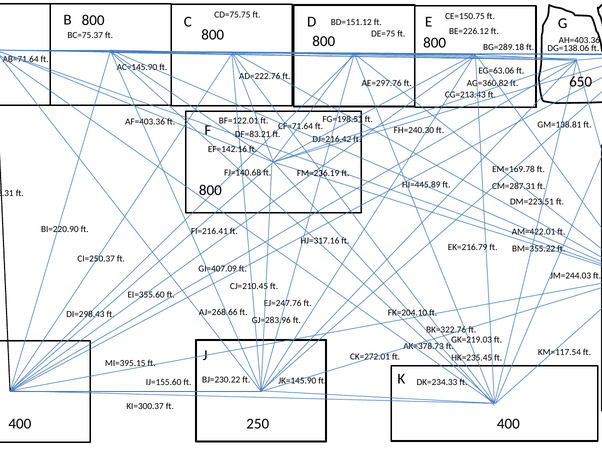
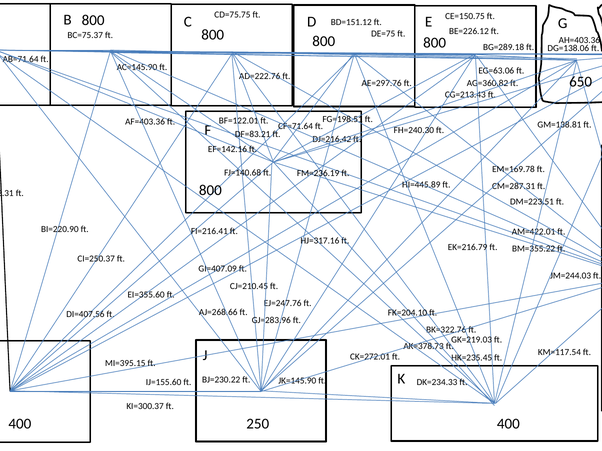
DI=298.43: DI=298.43 -> DI=407.56 (85, 314)
